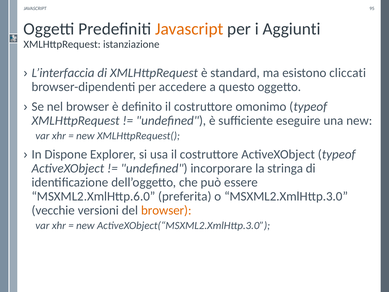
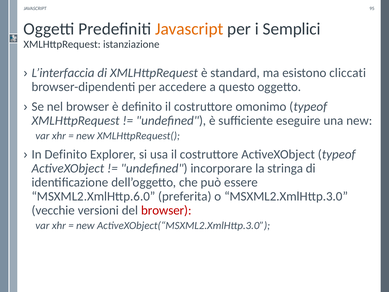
Aggiunti: Aggiunti -> Semplici (292, 29)
In Dispone: Dispone -> Definito (66, 154)
browser colour: orange -> red (166, 210)
